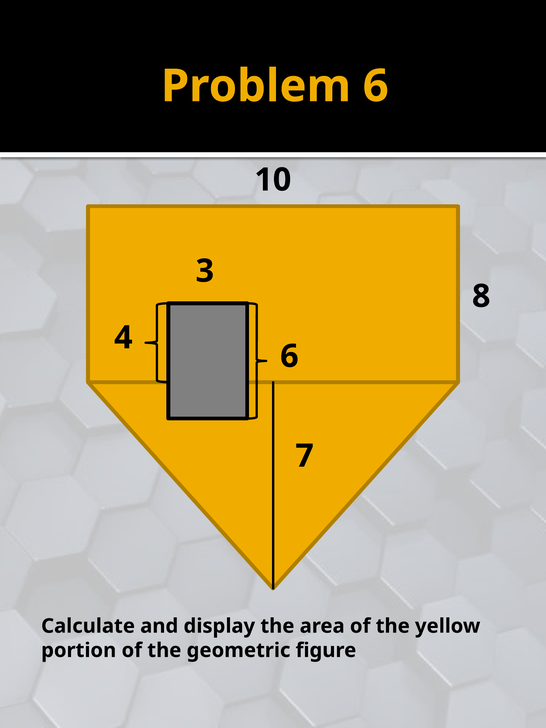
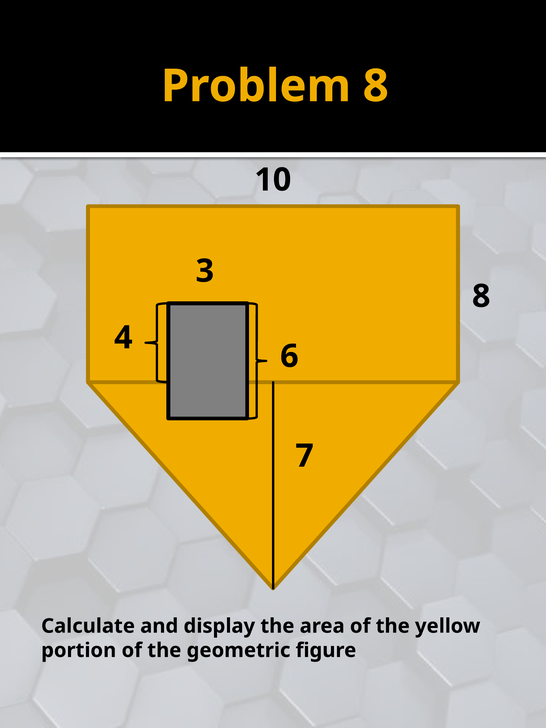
Problem 6: 6 -> 8 (376, 86)
